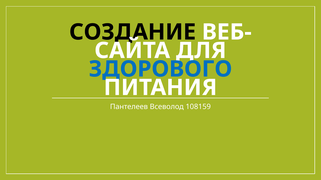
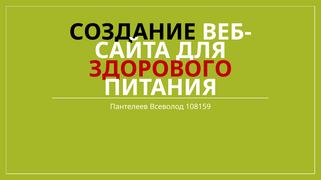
ЗДОРОВОГО colour: blue -> red (160, 69)
